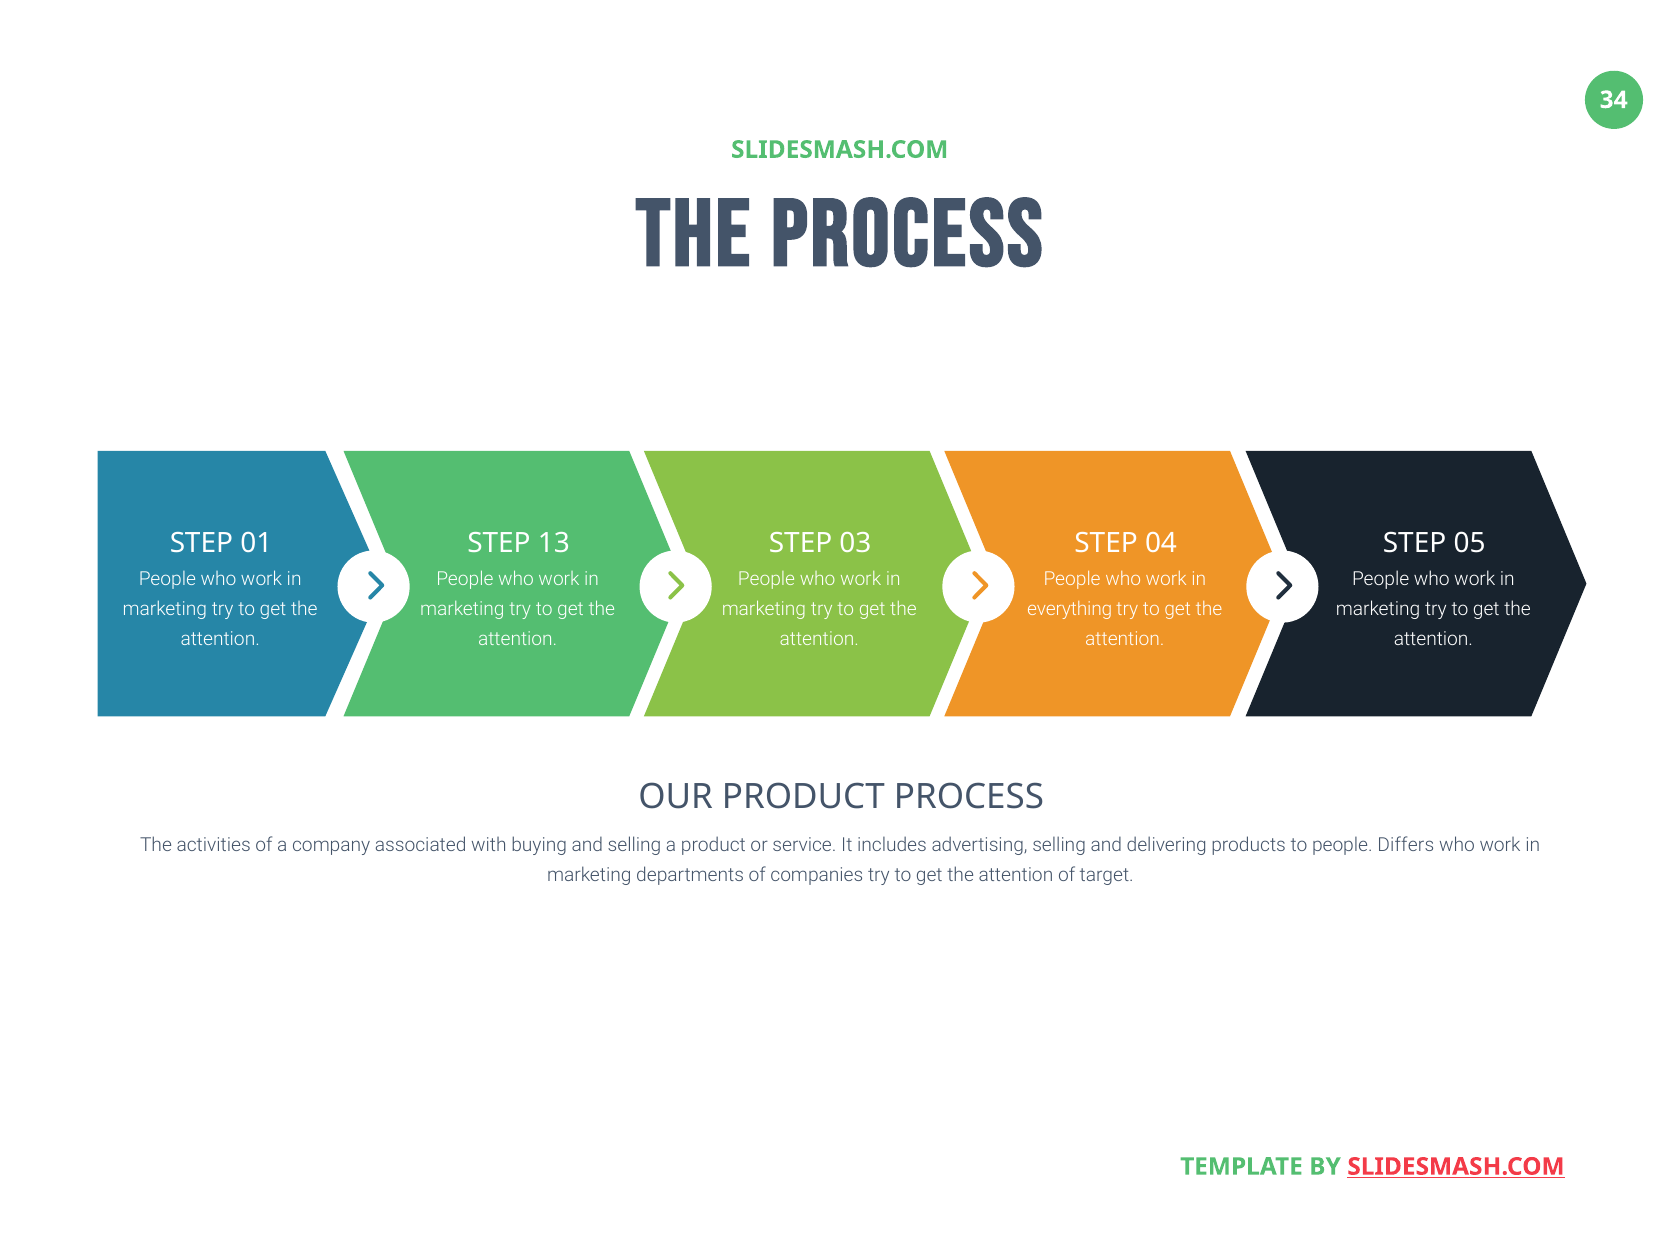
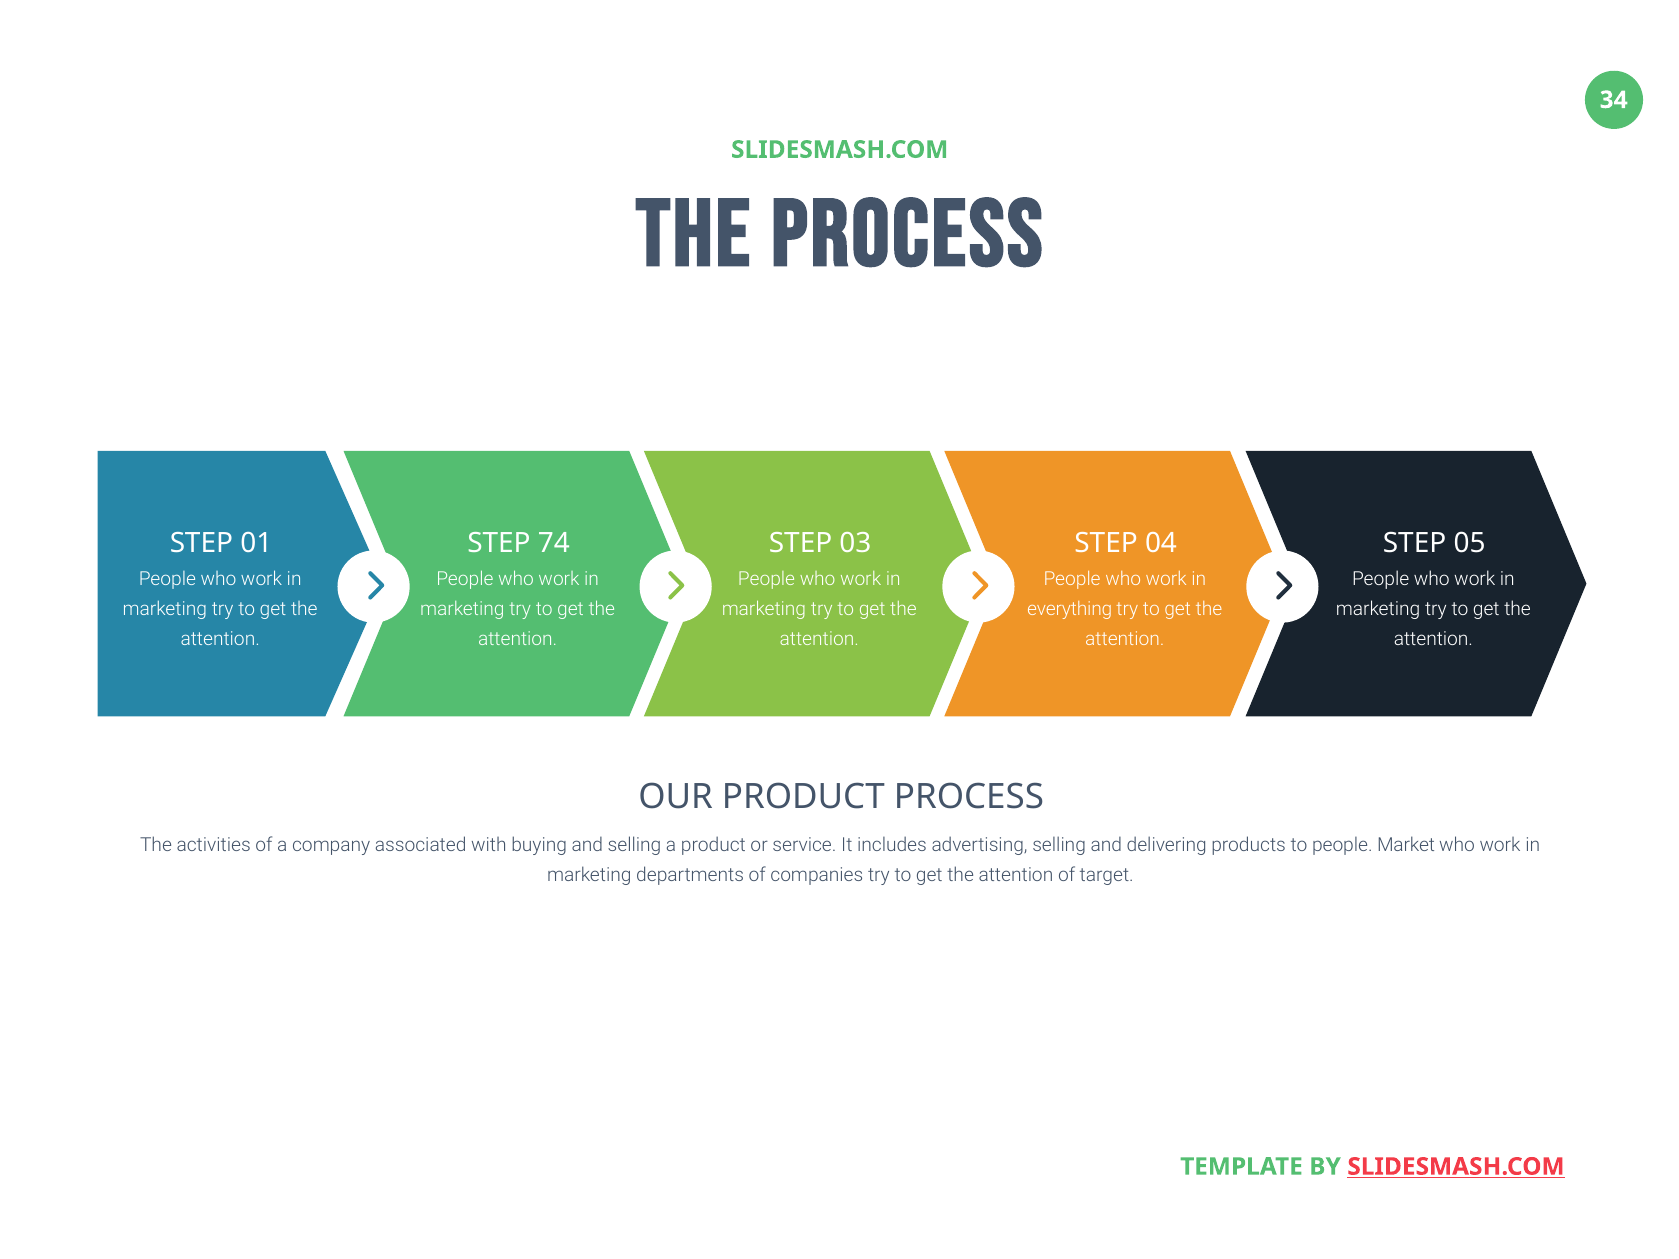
13: 13 -> 74 (554, 543)
Differs: Differs -> Market (1406, 845)
